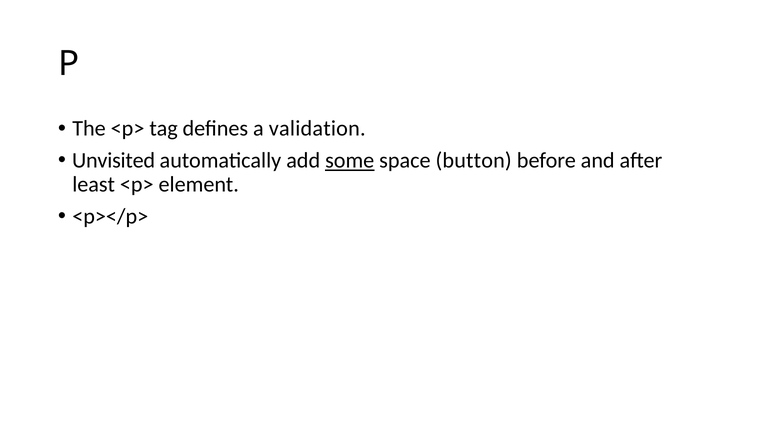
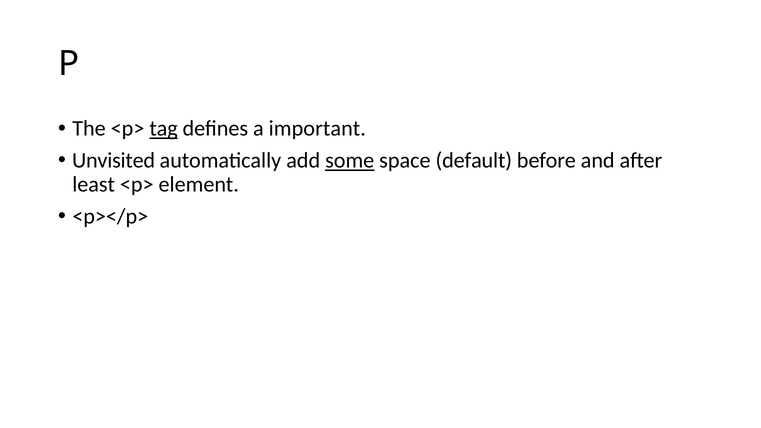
tag underline: none -> present (164, 129)
validation: validation -> important (317, 129)
button: button -> default (474, 161)
